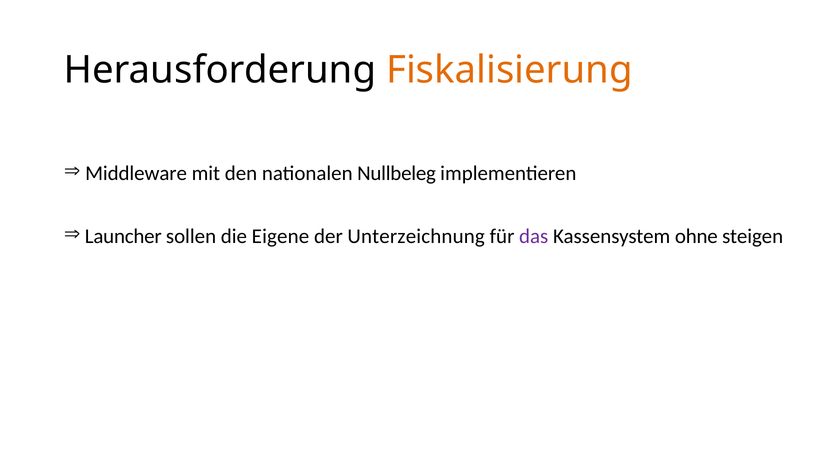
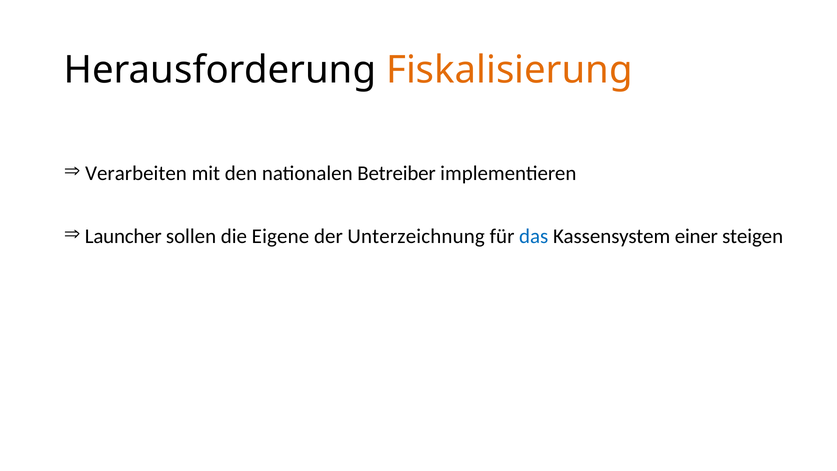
Middleware: Middleware -> Verarbeiten (136, 173)
Nullbeleg: Nullbeleg -> Betreiber (397, 173)
das colour: purple -> blue (534, 236)
ohne: ohne -> einer (696, 236)
